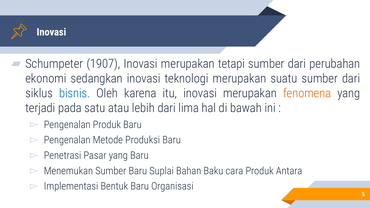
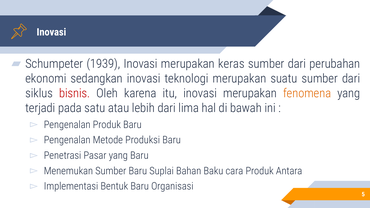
1907: 1907 -> 1939 (103, 64)
tetapi: tetapi -> keras (231, 64)
bisnis colour: blue -> red (75, 93)
